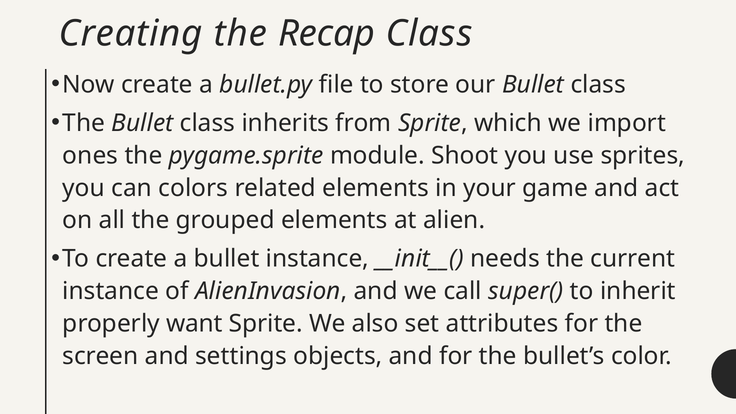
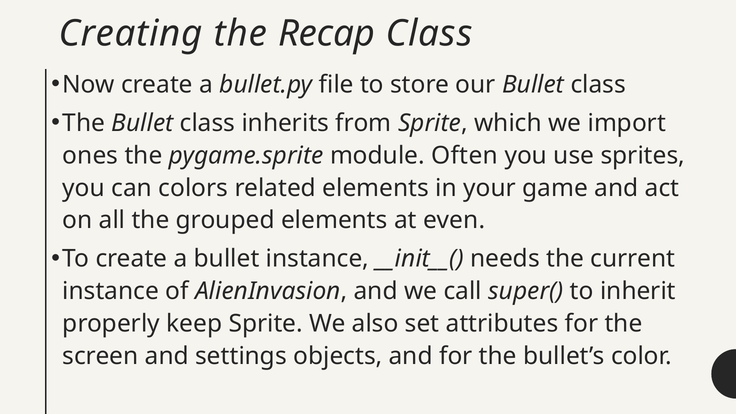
Shoot: Shoot -> Often (465, 156)
alien: alien -> even (454, 220)
want: want -> keep (194, 324)
